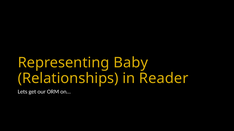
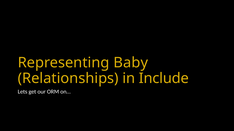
Reader: Reader -> Include (164, 79)
